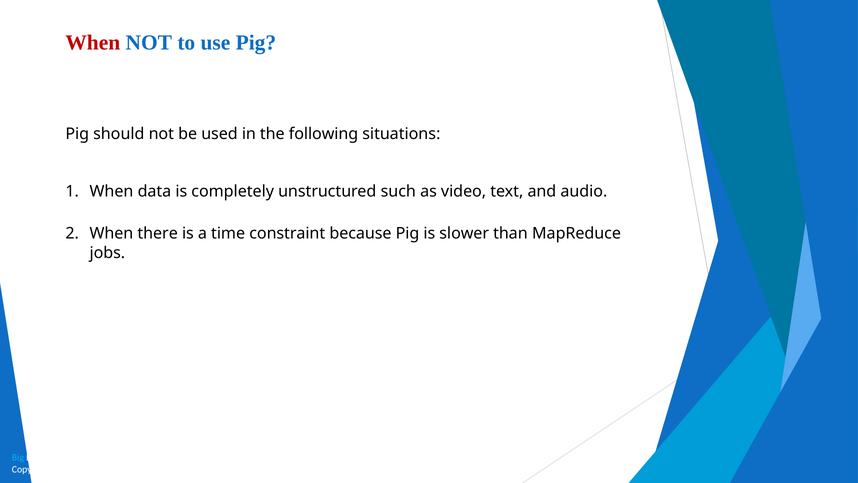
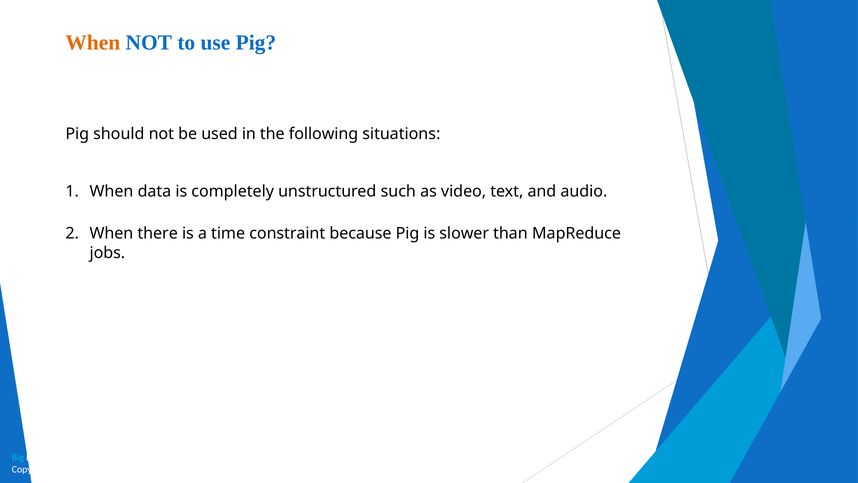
When colour: red -> orange (93, 43)
